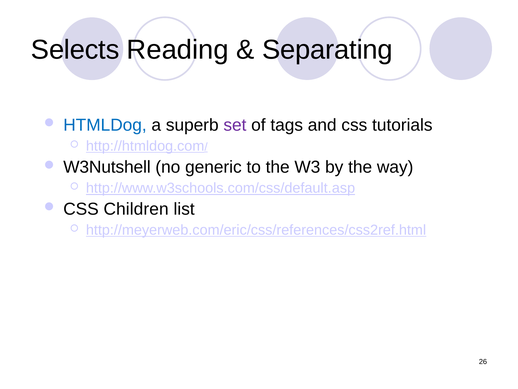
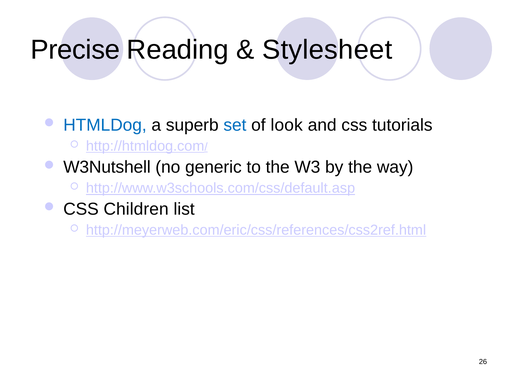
Selects: Selects -> Precise (75, 50)
Separating: Separating -> Stylesheet (327, 50)
set colour: purple -> blue (235, 125)
tags: tags -> look (287, 125)
